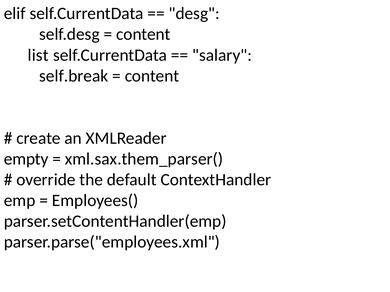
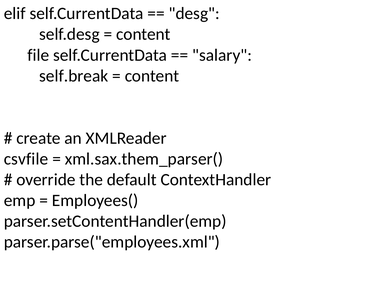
list: list -> file (38, 55)
empty: empty -> csvfile (26, 159)
